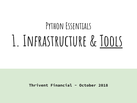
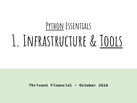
Python underline: none -> present (55, 26)
